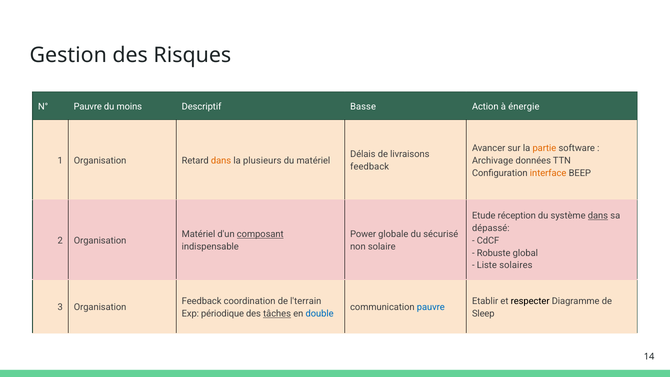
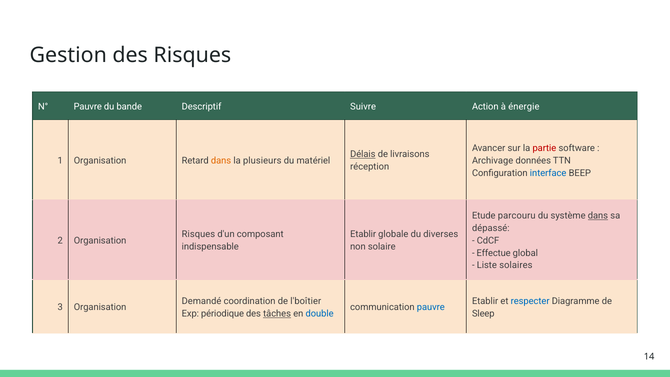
moins: moins -> bande (129, 107)
Basse: Basse -> Suivre (363, 107)
partie colour: orange -> red (544, 148)
Délais underline: none -> present (363, 154)
feedback: feedback -> réception (370, 167)
interface colour: orange -> blue (548, 173)
réception: réception -> parcouru (517, 216)
Matériel: Matériel -> Risques (198, 234)
composant underline: present -> none (260, 234)
Power: Power -> Etablir (363, 234)
sécurisé: sécurisé -> diverses (441, 234)
Robuste: Robuste -> Effectue (494, 253)
Feedback: Feedback -> Demandé (202, 301)
l'terrain: l'terrain -> l'boîtier (306, 301)
respecter colour: black -> blue (530, 301)
